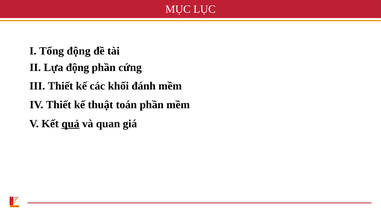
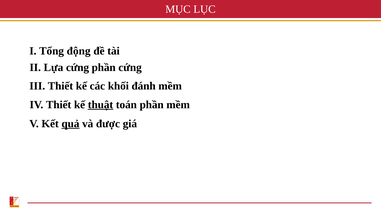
Lựa động: động -> cứng (78, 68)
thuật underline: none -> present (101, 105)
quan: quan -> được (108, 124)
